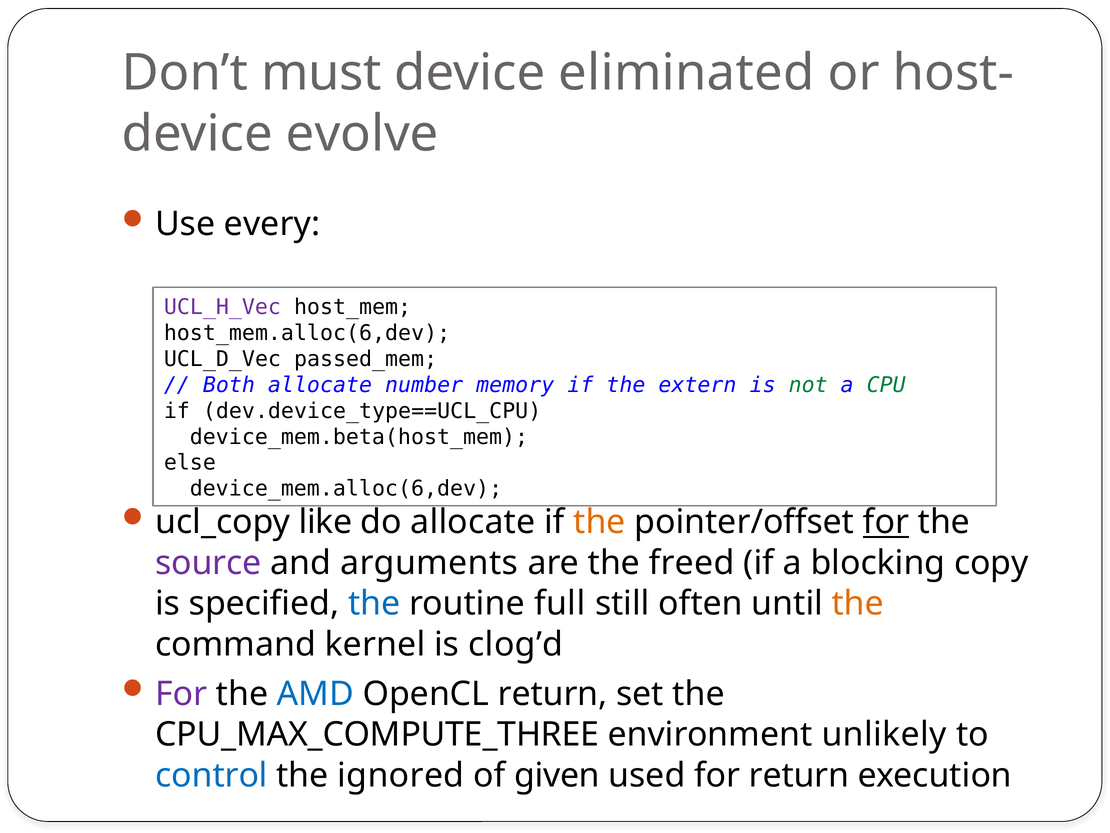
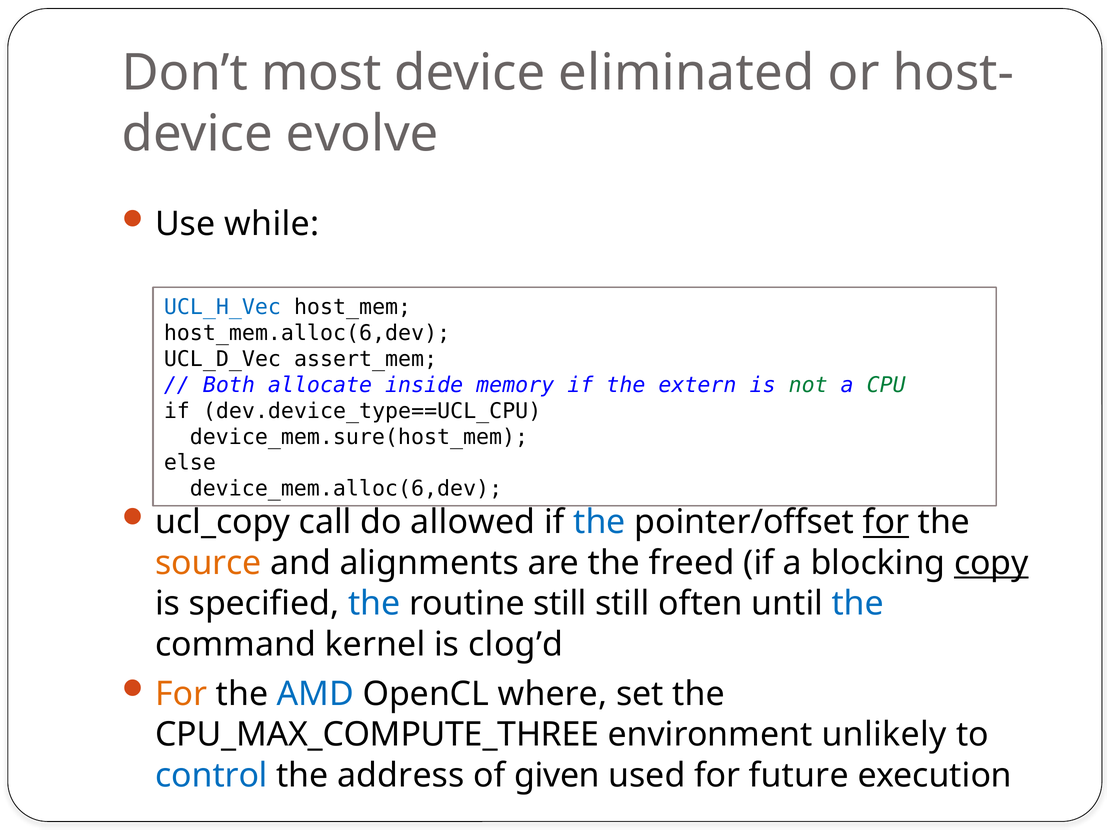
must: must -> most (321, 73)
every: every -> while (272, 224)
UCL_H_Vec colour: purple -> blue (222, 307)
passed_mem: passed_mem -> assert_mem (366, 359)
number: number -> inside (424, 385)
device_mem.beta(host_mem: device_mem.beta(host_mem -> device_mem.sure(host_mem (359, 437)
like: like -> call (325, 522)
do allocate: allocate -> allowed (473, 522)
the colour: orange -> blue (599, 522)
source colour: purple -> orange (208, 563)
arguments: arguments -> alignments (429, 563)
copy underline: none -> present (991, 563)
routine full: full -> still (560, 603)
the colour: orange -> blue (858, 603)
For colour: purple -> orange (181, 694)
OpenCL return: return -> where (552, 694)
ignored: ignored -> address (401, 775)
for return: return -> future (799, 775)
